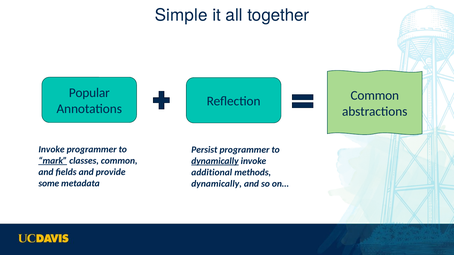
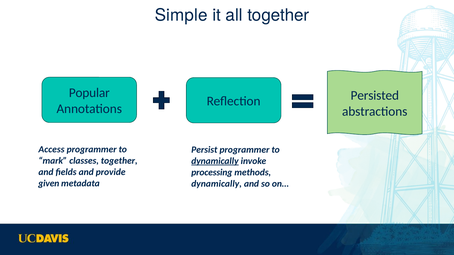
Common: Common -> Persisted (375, 96)
Invoke: Invoke -> Access (51, 149)
mark underline: present -> none (53, 161)
classes common: common -> together (119, 161)
additional: additional -> processing (212, 173)
some: some -> given (49, 184)
